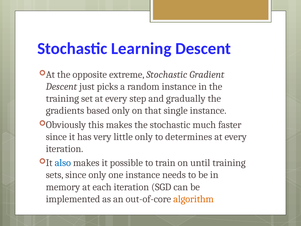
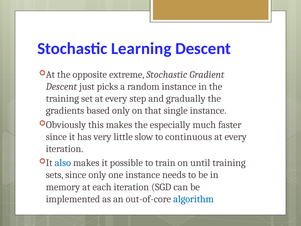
the stochastic: stochastic -> especially (170, 125)
little only: only -> slow (144, 137)
determines: determines -> continuous (189, 137)
algorithm colour: orange -> blue (194, 199)
